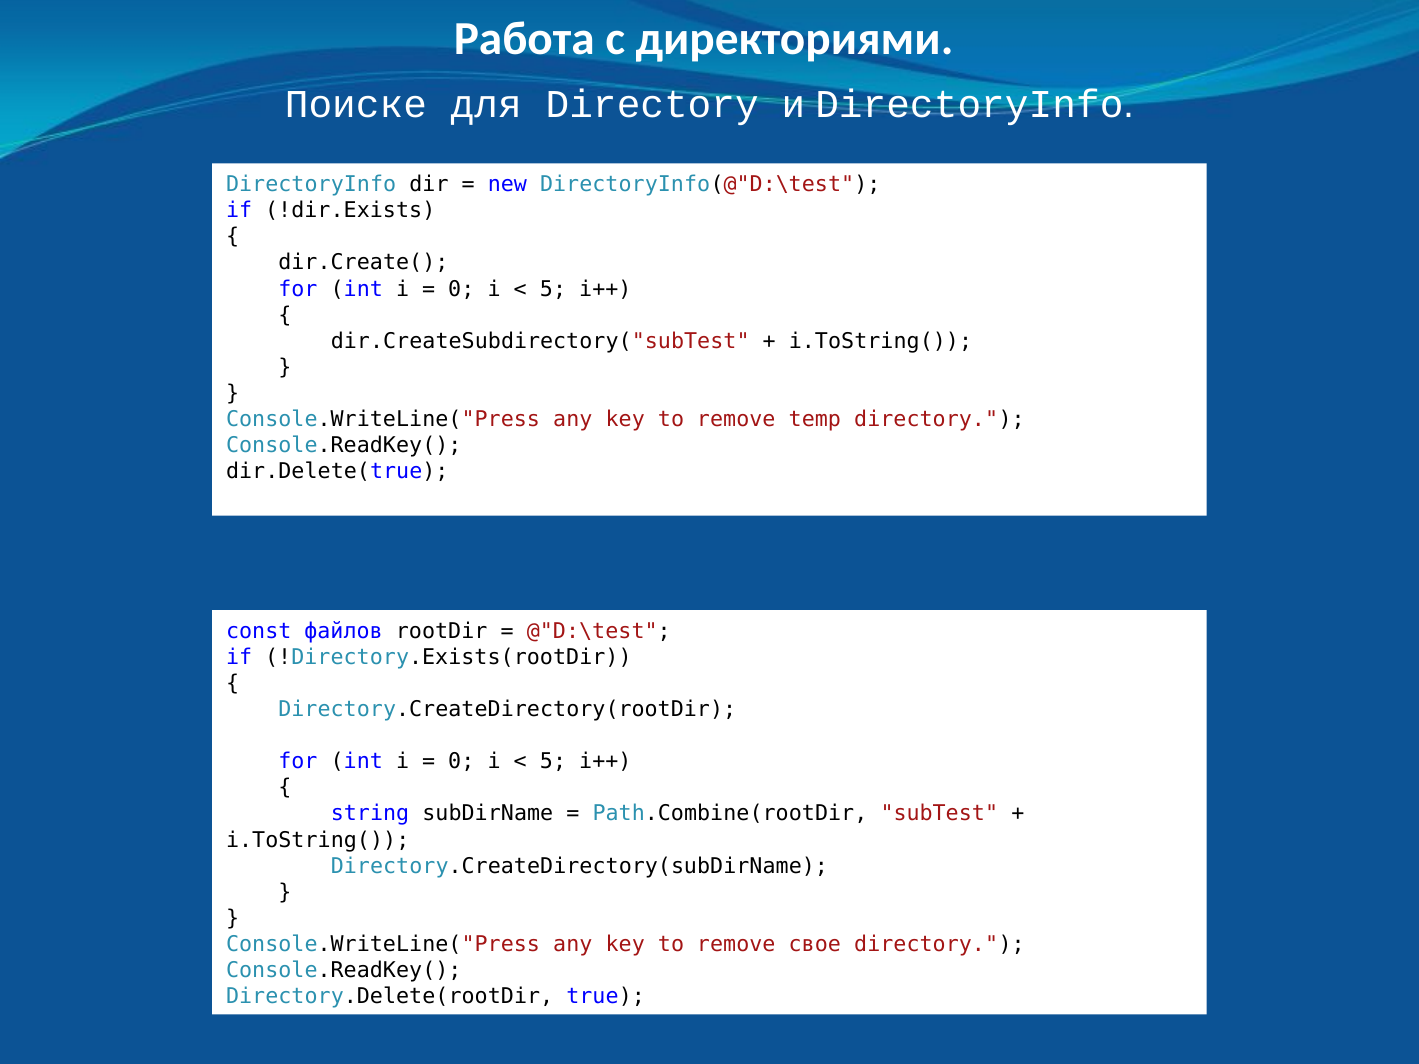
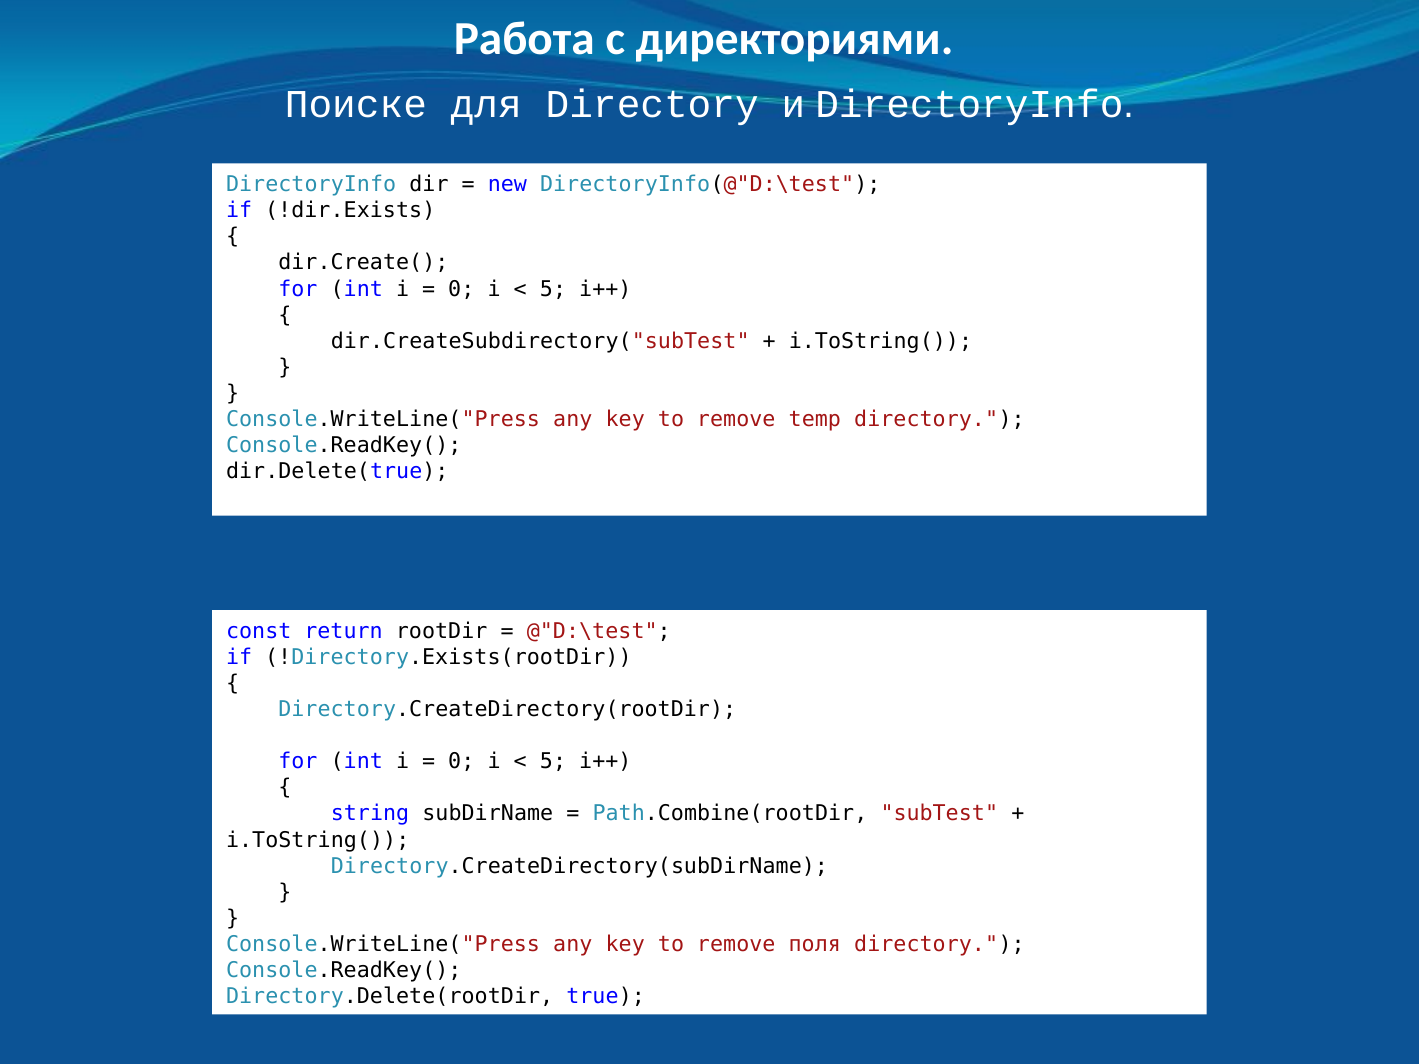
файлов: файлов -> return (344, 632)
свое: свое -> поля (815, 944)
